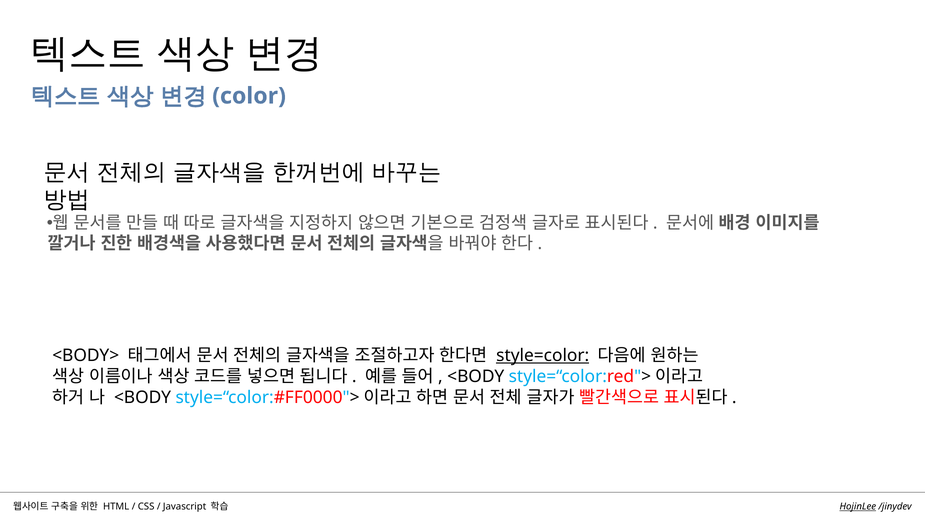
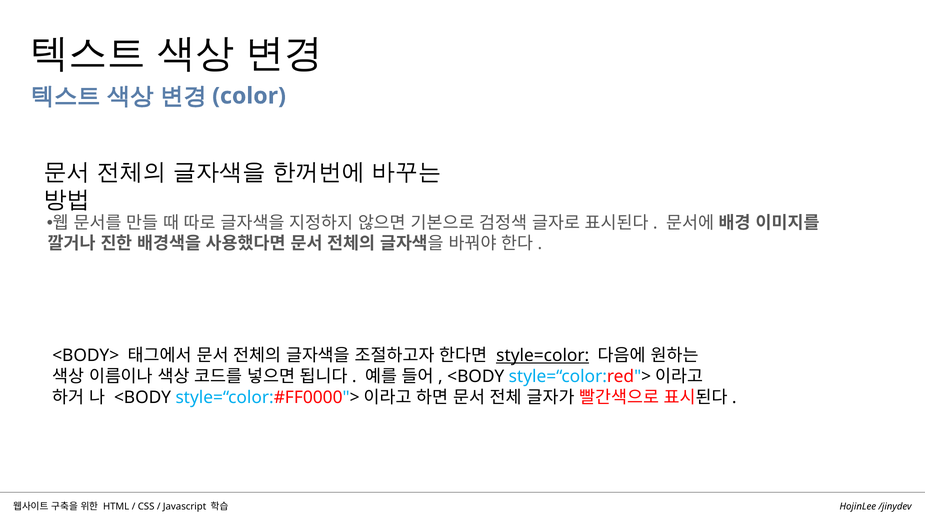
HojinLee underline: present -> none (858, 507)
